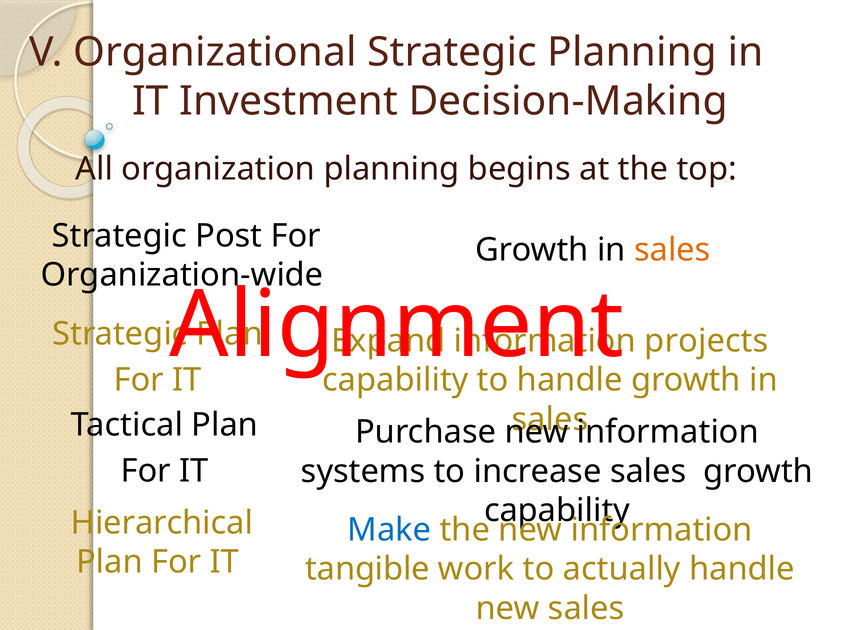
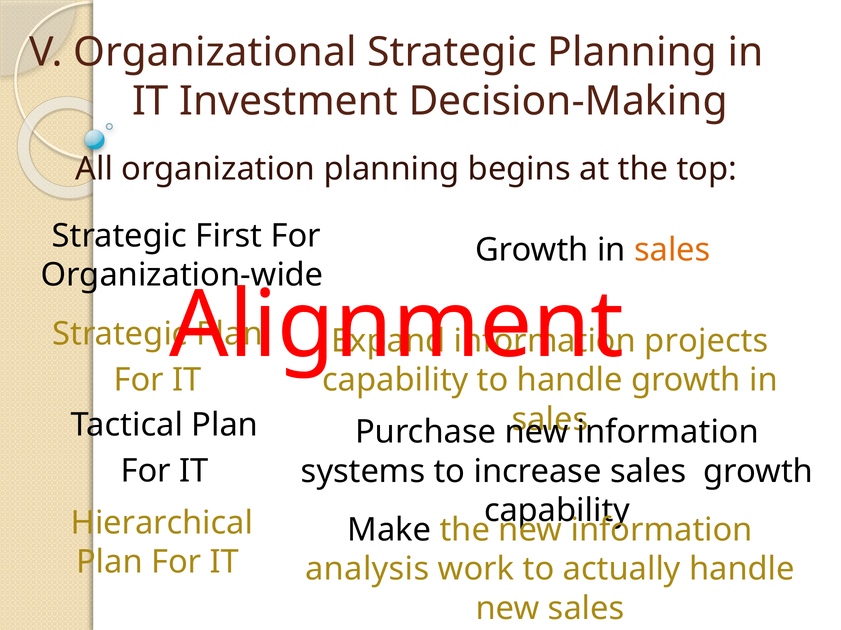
Post: Post -> First (229, 236)
Make colour: blue -> black (389, 531)
tangible: tangible -> analysis (367, 570)
